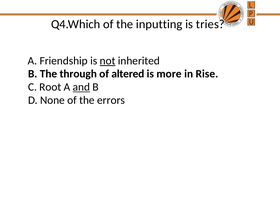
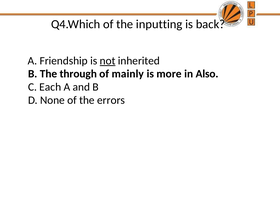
tries: tries -> back (210, 24)
altered: altered -> mainly (128, 74)
Rise: Rise -> Also (207, 74)
Root: Root -> Each (50, 87)
and underline: present -> none (81, 87)
